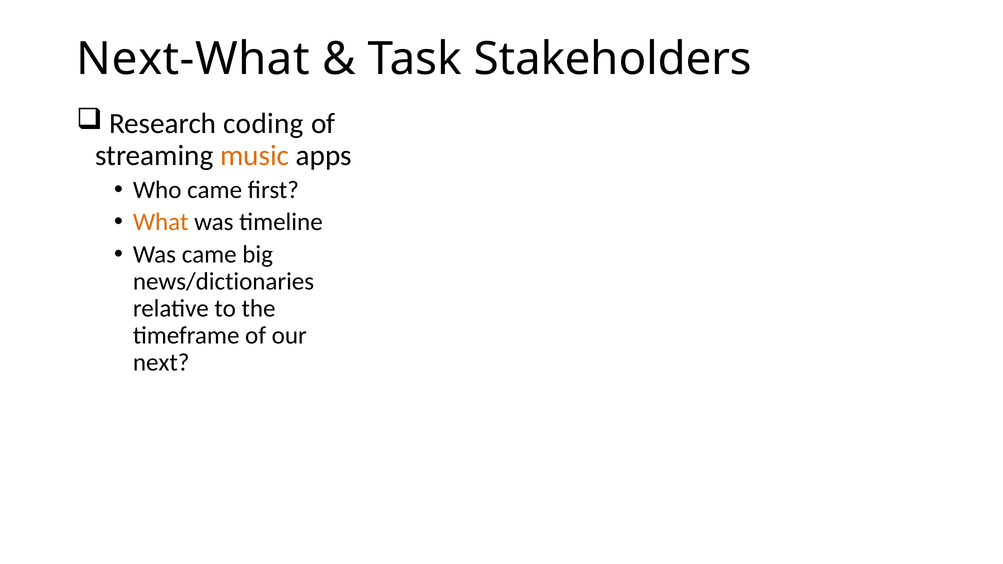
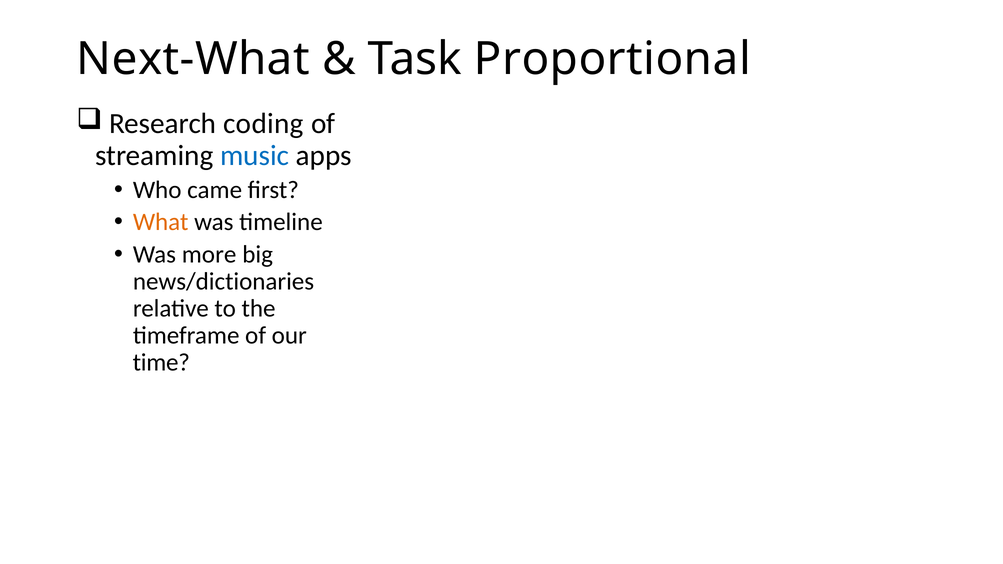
Stakeholders: Stakeholders -> Proportional (612, 59)
music colour: orange -> blue (255, 155)
Was came: came -> more (209, 255)
next: next -> time (161, 363)
